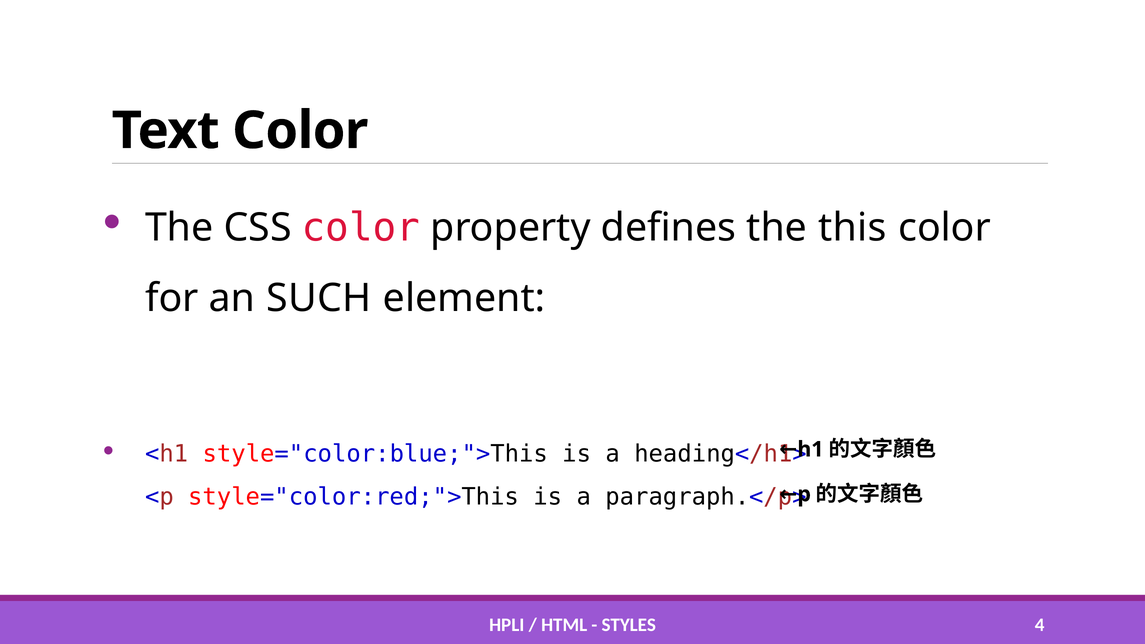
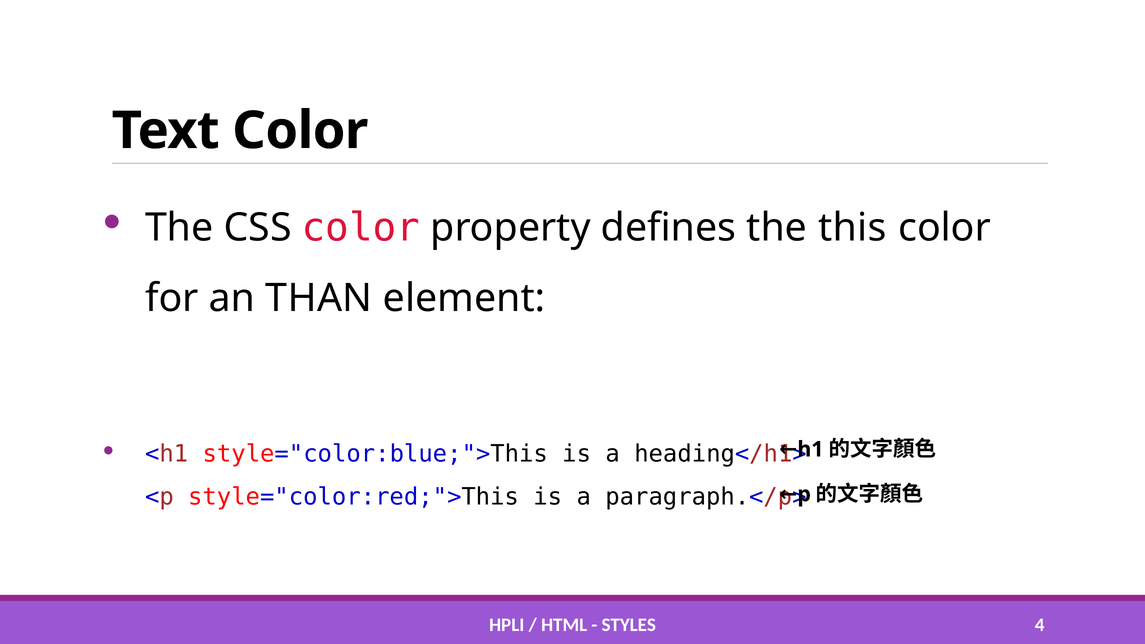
SUCH: SUCH -> THAN (319, 298)
